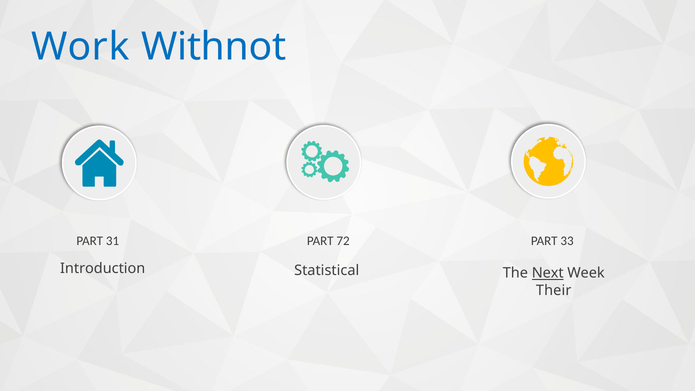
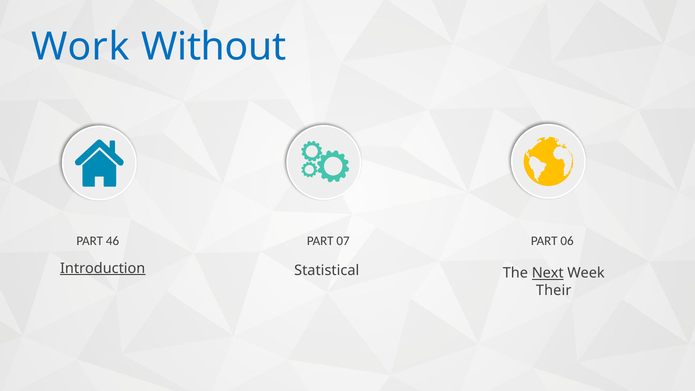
Withnot: Withnot -> Without (214, 47)
31: 31 -> 46 (113, 241)
72: 72 -> 07 (343, 241)
33: 33 -> 06 (567, 241)
Introduction underline: none -> present (103, 268)
